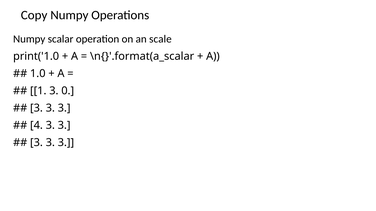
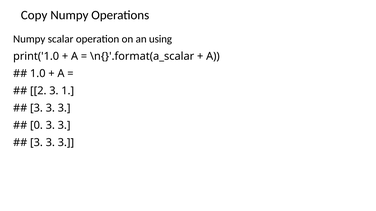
scale: scale -> using (161, 39)
1: 1 -> 2 (38, 91)
0: 0 -> 1 (68, 91)
4: 4 -> 0 (36, 126)
